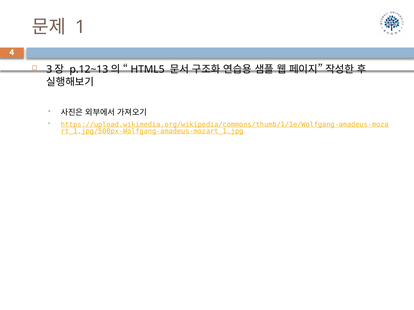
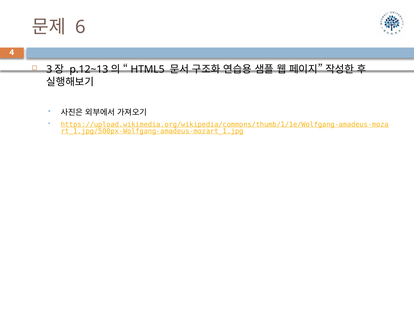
1: 1 -> 6 (81, 27)
